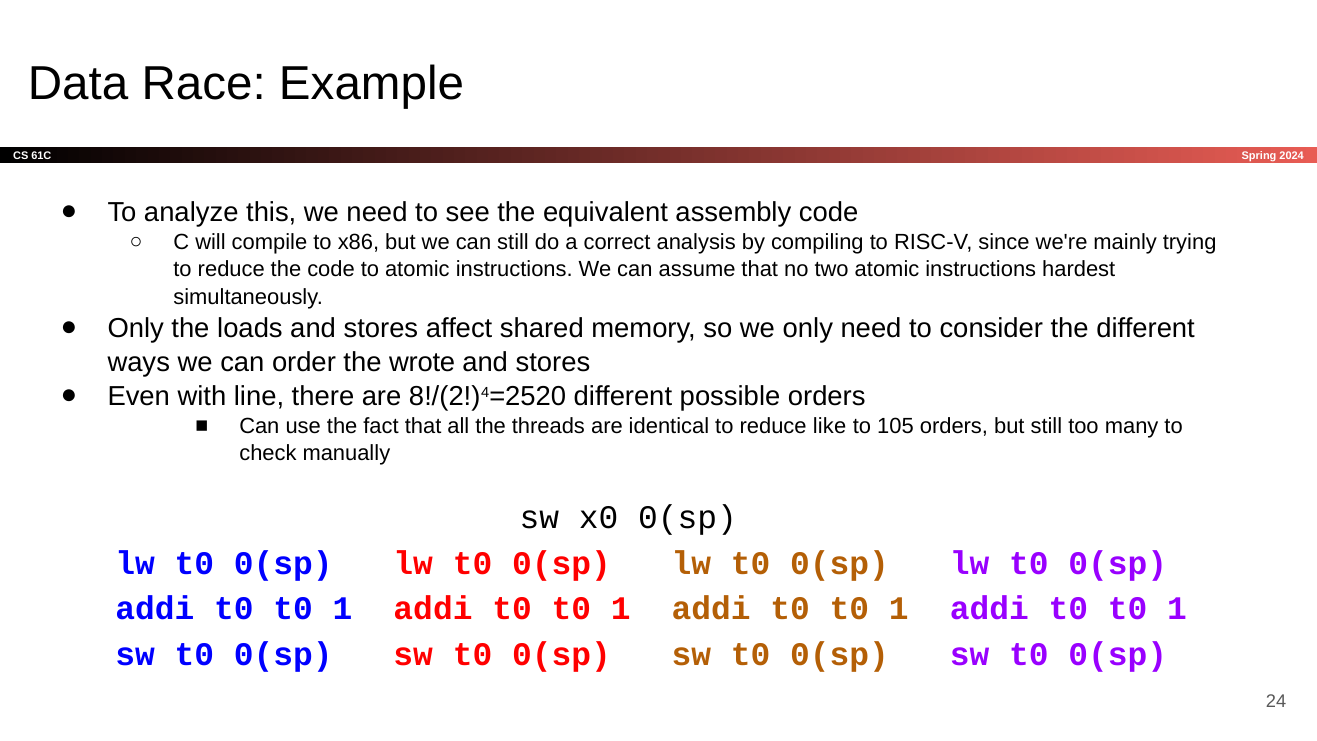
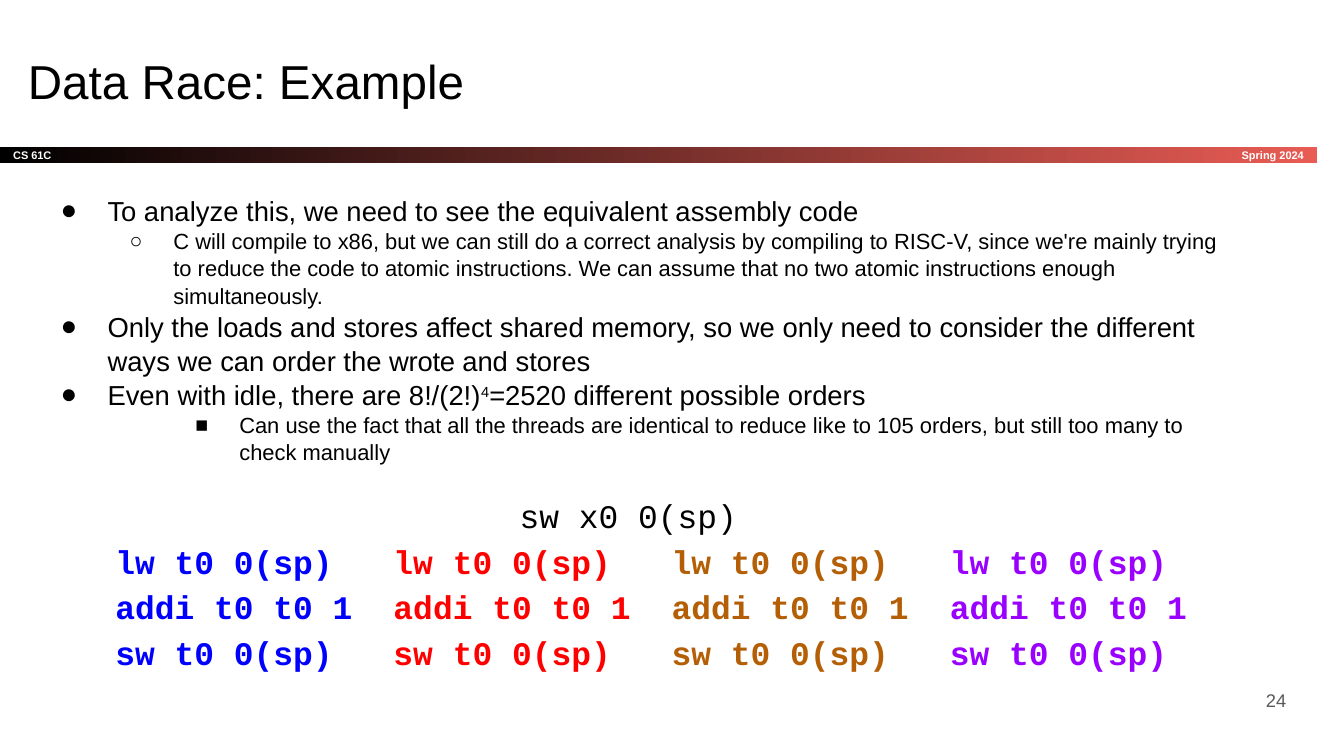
hardest: hardest -> enough (1079, 270)
line: line -> idle (259, 396)
